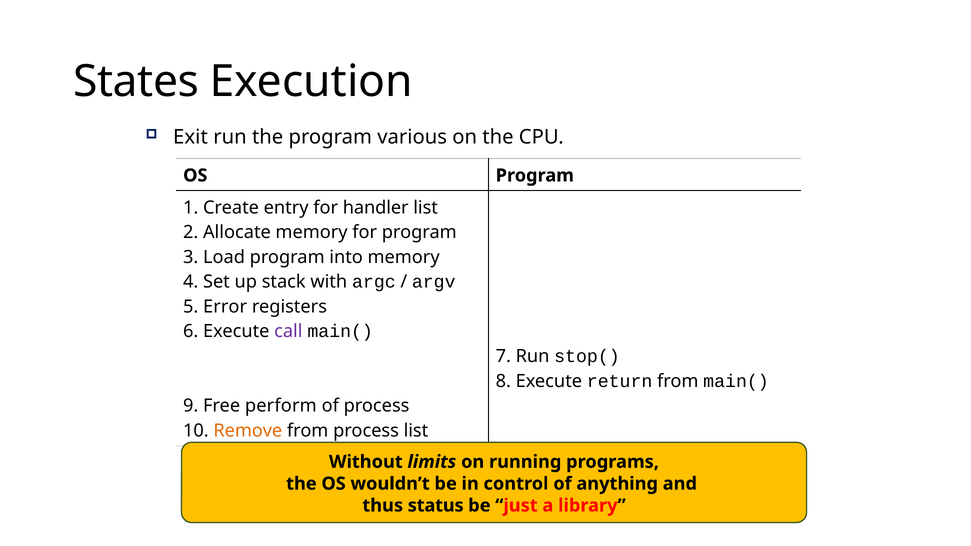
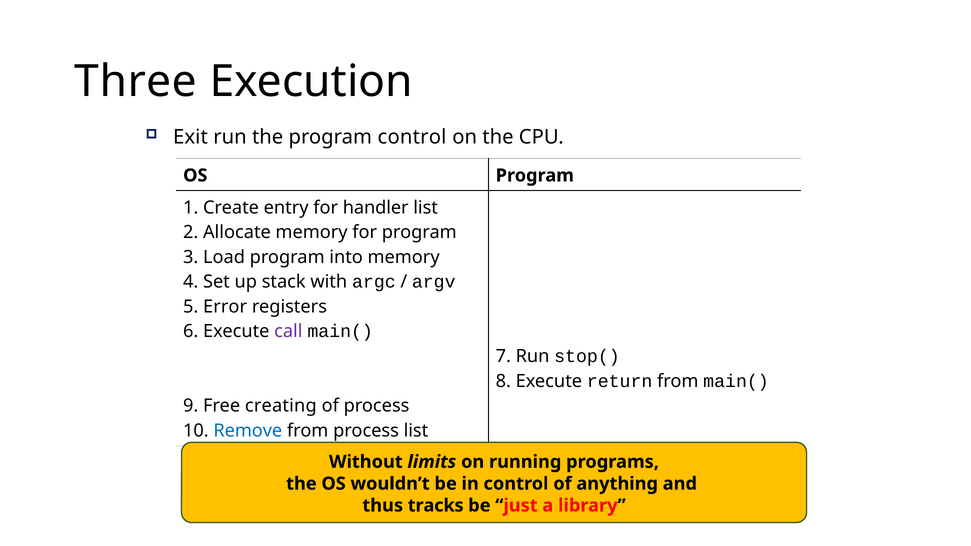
States: States -> Three (136, 82)
program various: various -> control (412, 137)
perform: perform -> creating (281, 406)
Remove colour: orange -> blue (248, 431)
status: status -> tracks (436, 506)
